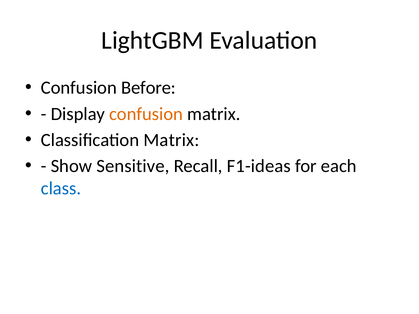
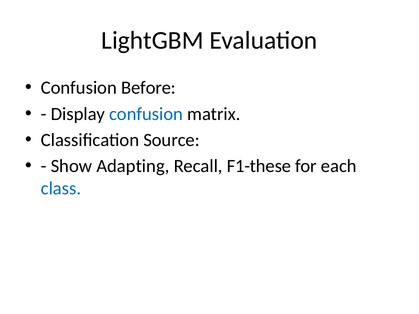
confusion colour: orange -> blue (146, 114)
Classification Matrix: Matrix -> Source (172, 140)
Sensitive: Sensitive -> Adapting (133, 166)
F1-ideas: F1-ideas -> F1-these (259, 166)
